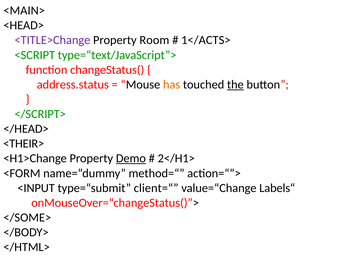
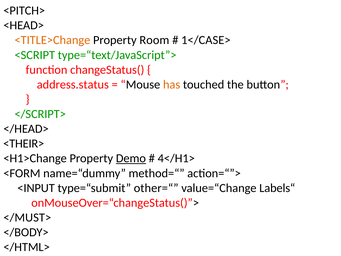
<MAIN>: <MAIN> -> <PITCH> (24, 11)
<TITLE>Change colour: purple -> orange (52, 40)
1</ACTS>: 1</ACTS> -> 1</CASE> (206, 40)
the underline: present -> none (235, 84)
2</H1>: 2</H1> -> 4</H1> (176, 158)
client=“: client=“ -> other=“ (156, 188)
</SOME>: </SOME> -> </MUST> (27, 217)
